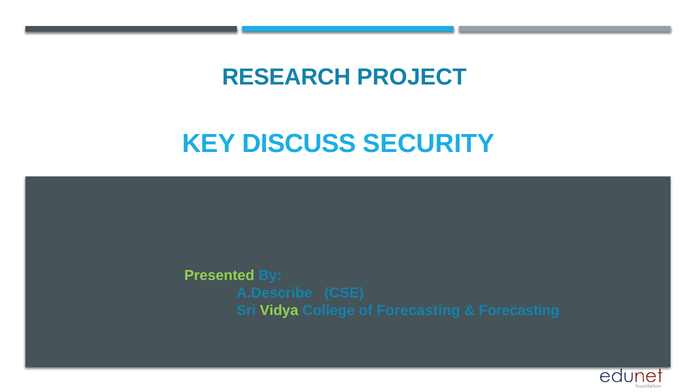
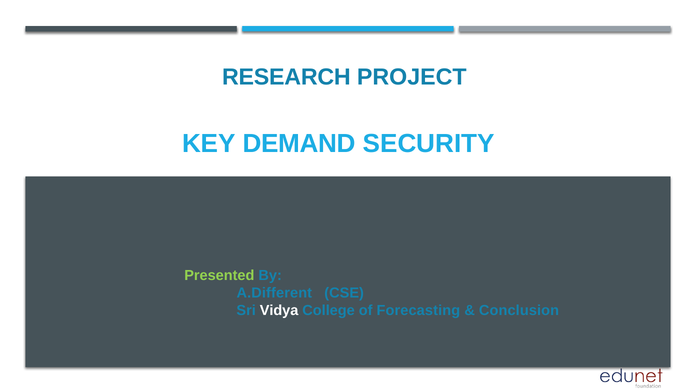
DISCUSS: DISCUSS -> DEMAND (299, 143)
A.Describe: A.Describe -> A.Different (274, 293)
Vidya colour: light green -> white (279, 310)
Forecasting: Forecasting -> Conclusion (519, 310)
